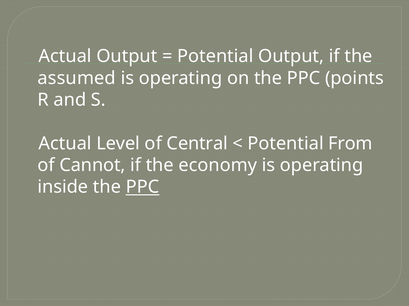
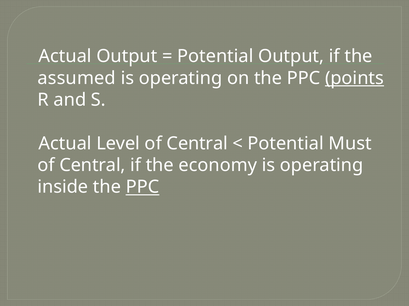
points underline: none -> present (354, 78)
From: From -> Must (350, 144)
Cannot: Cannot -> Central (92, 166)
